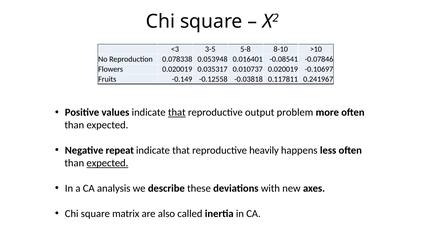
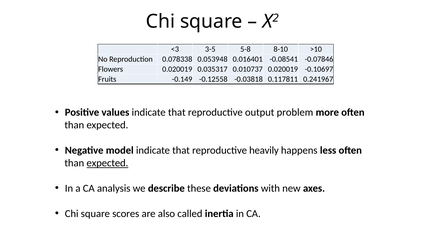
that underline: present -> none (177, 113)
repeat: repeat -> model (120, 151)
matrix: matrix -> scores (126, 214)
